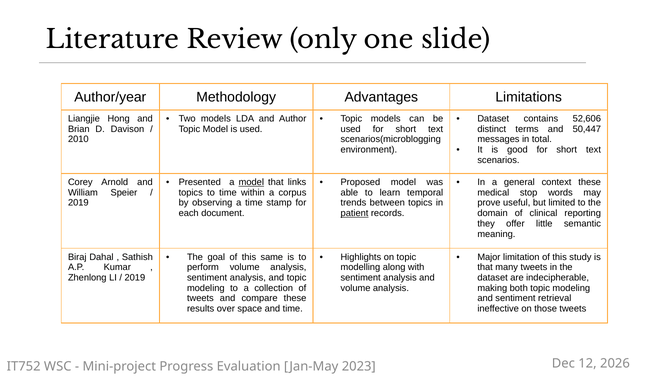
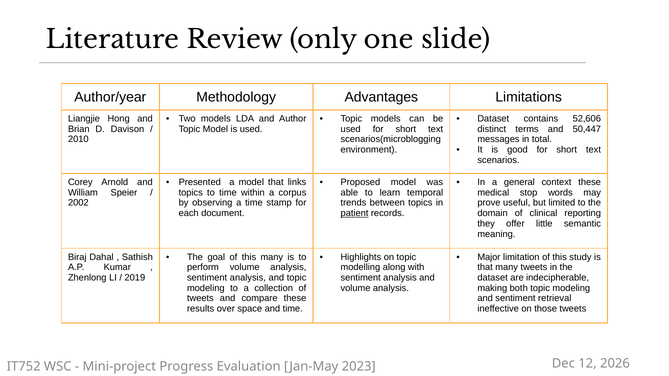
model underline: present -> none (251, 182)
2019: 2019 -> 2002 (78, 203)
this same: same -> many (272, 257)
